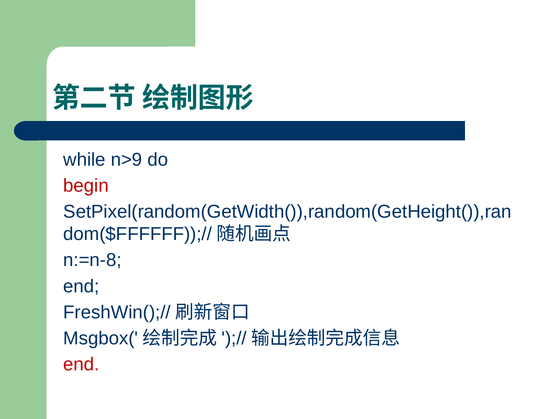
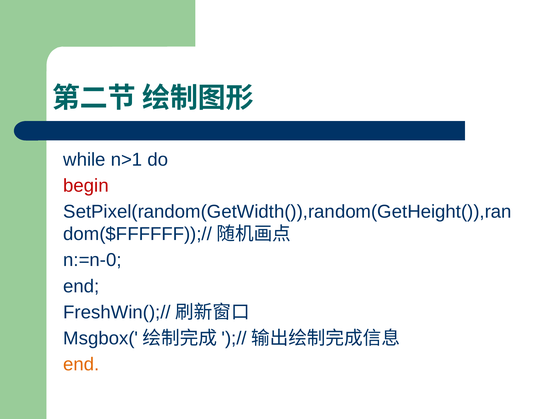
n>9: n>9 -> n>1 (127, 159)
n:=n-8: n:=n-8 -> n:=n-0 (92, 260)
end colour: red -> orange (81, 364)
